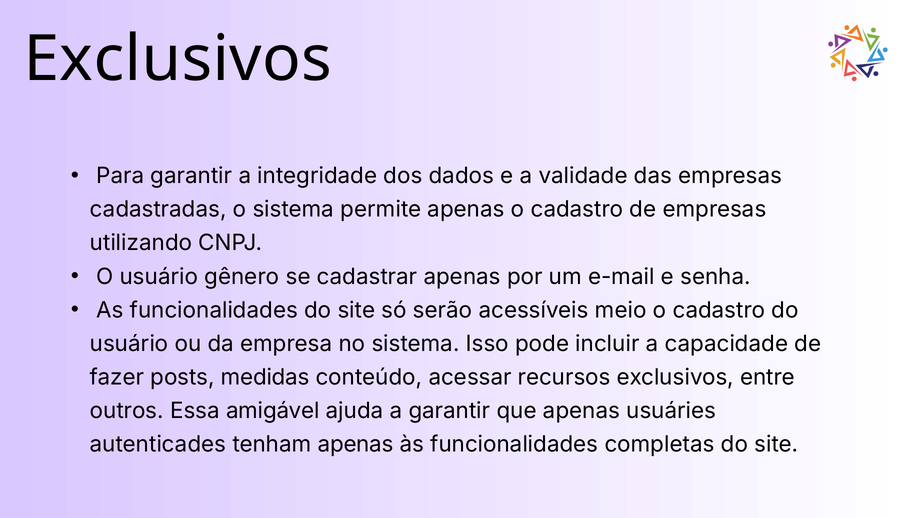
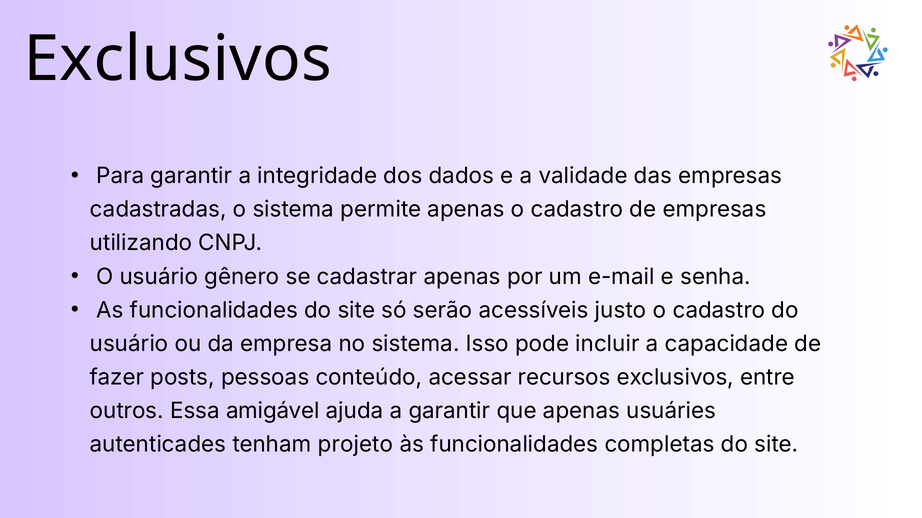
meio: meio -> justo (621, 311)
medidas: medidas -> pessoas (265, 378)
tenham apenas: apenas -> projeto (355, 445)
